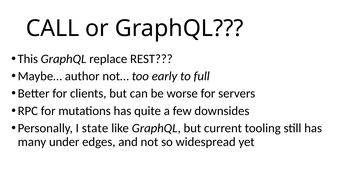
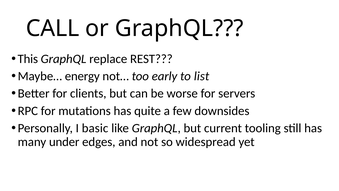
author: author -> energy (82, 76)
full: full -> list (202, 76)
state: state -> basic (95, 128)
